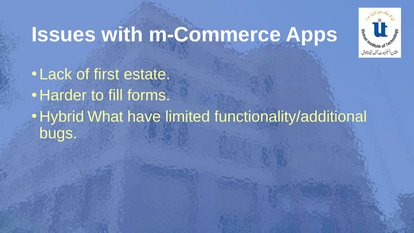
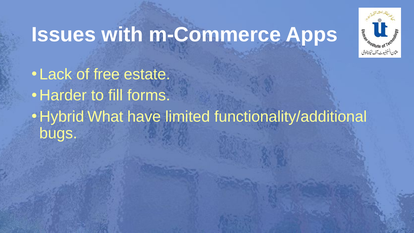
first: first -> free (107, 74)
